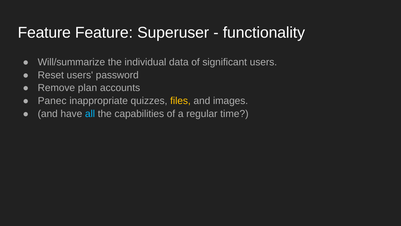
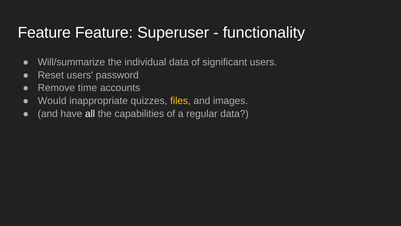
plan: plan -> time (87, 88)
Panec: Panec -> Would (52, 101)
all colour: light blue -> white (90, 114)
regular time: time -> data (234, 114)
